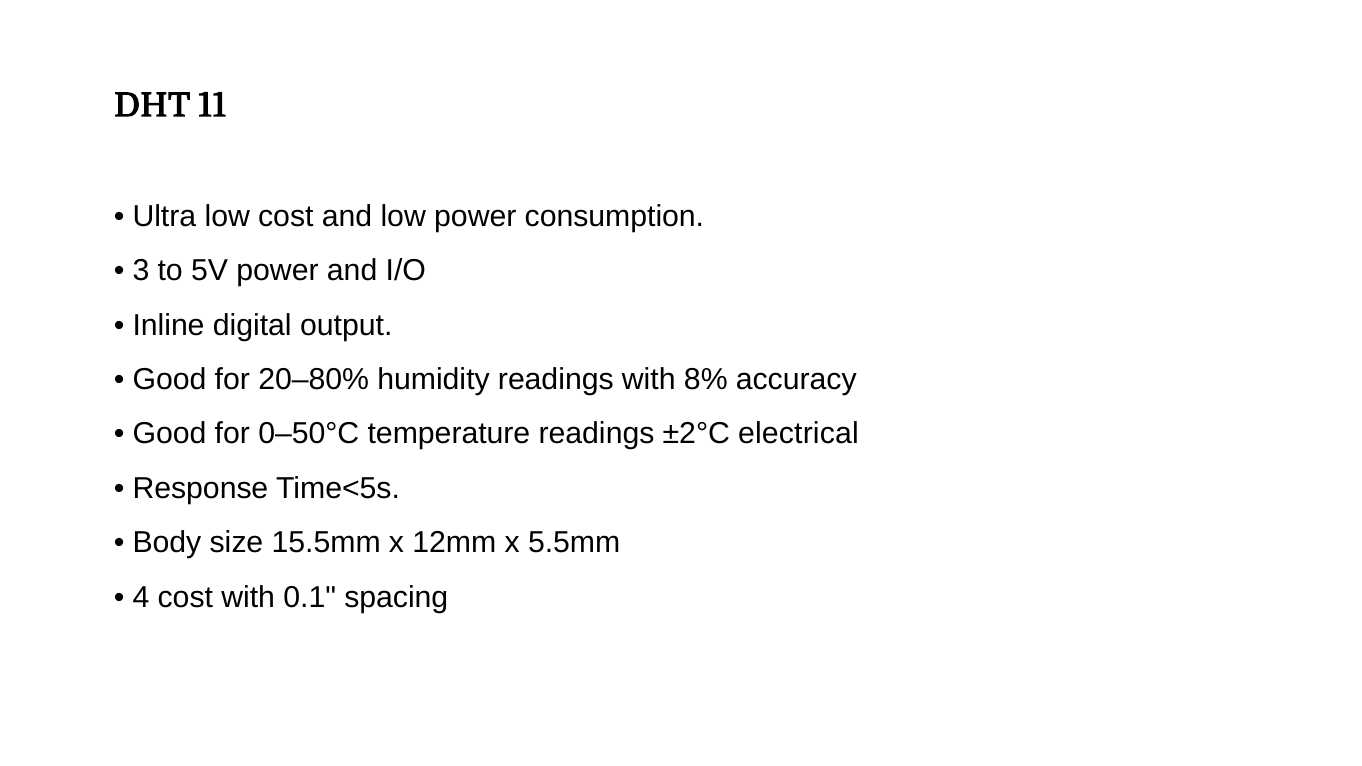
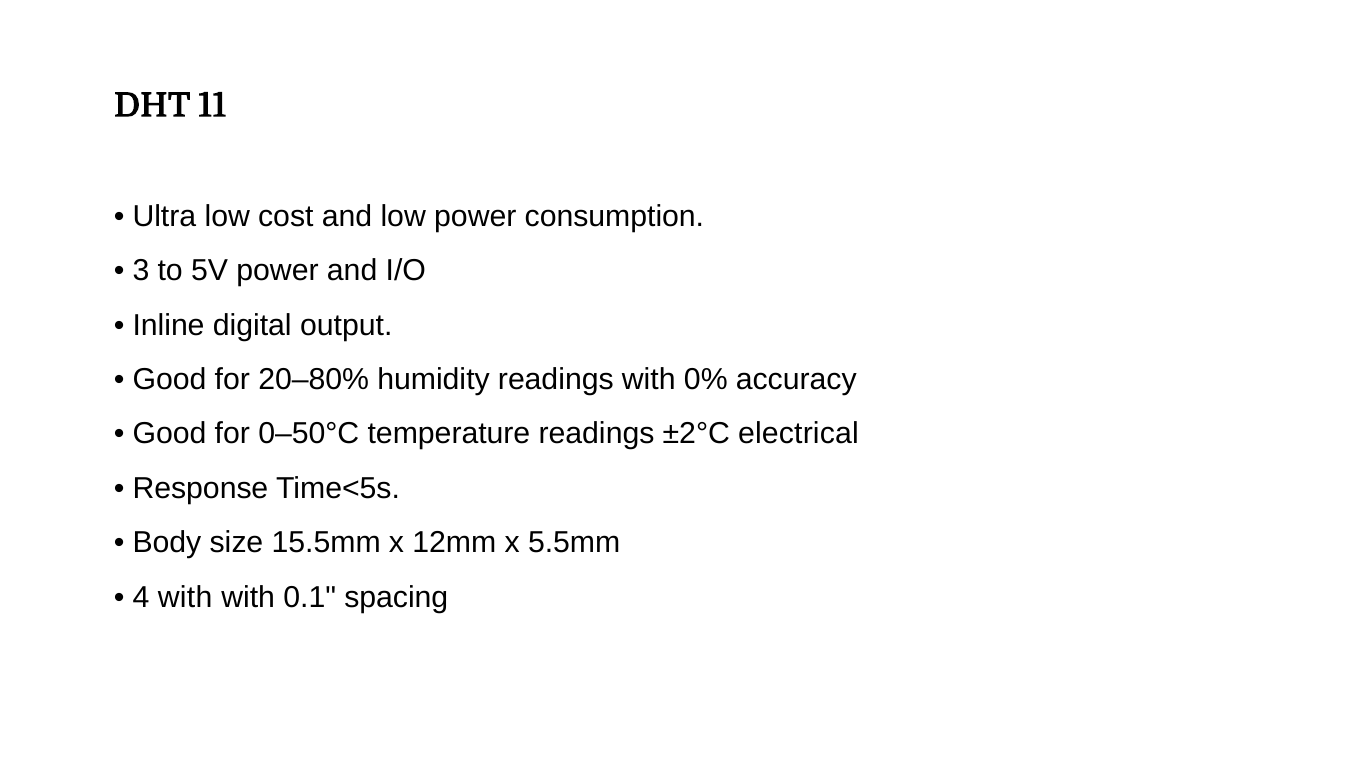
8%: 8% -> 0% (706, 380)
4 cost: cost -> with (185, 597)
